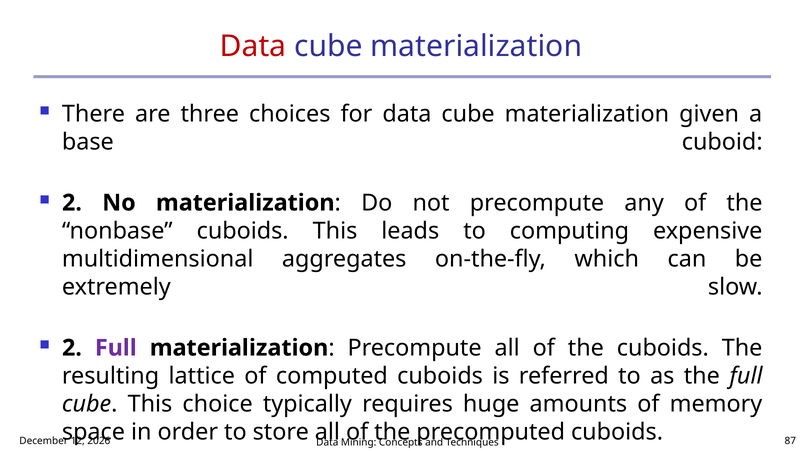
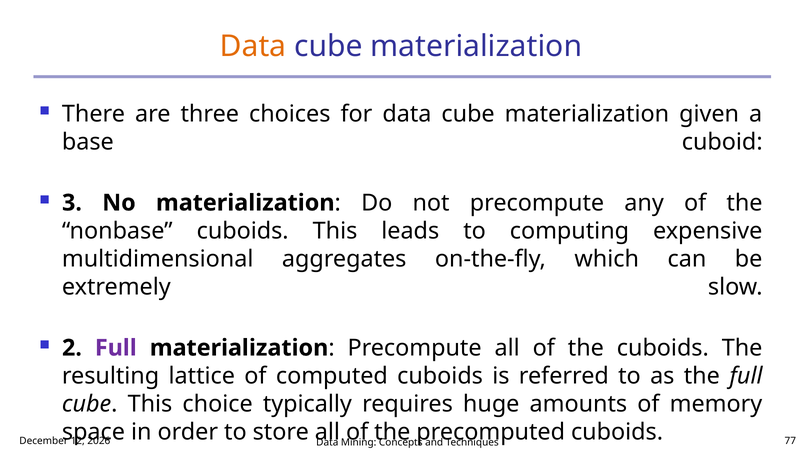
Data colour: red -> orange (253, 46)
2: 2 -> 3 (72, 203)
87: 87 -> 77 (790, 441)
